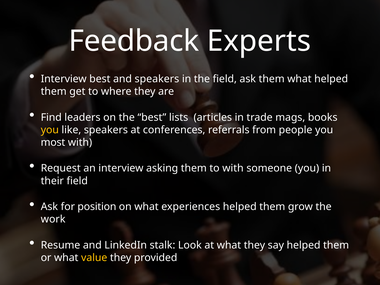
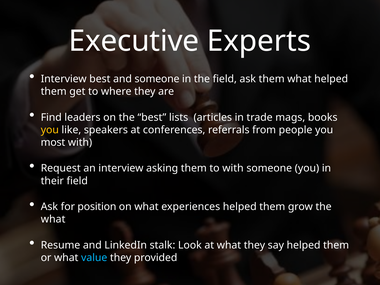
Feedback: Feedback -> Executive (134, 41)
and speakers: speakers -> someone (157, 79)
work: work -> what (53, 219)
value colour: yellow -> light blue (94, 258)
